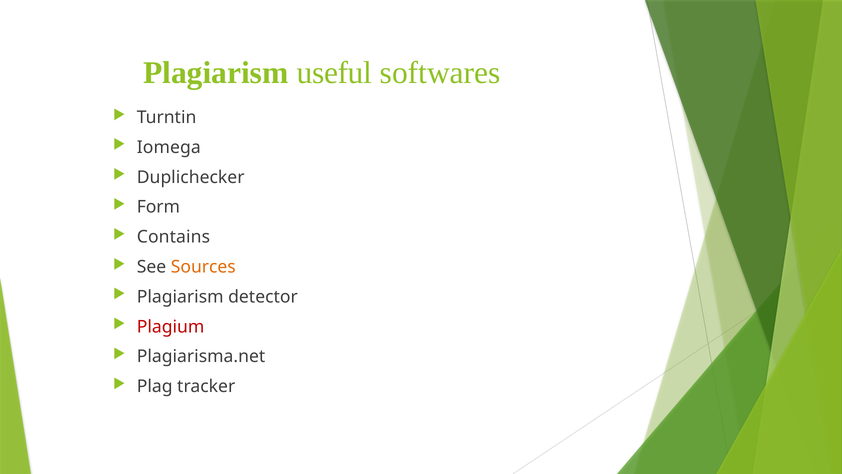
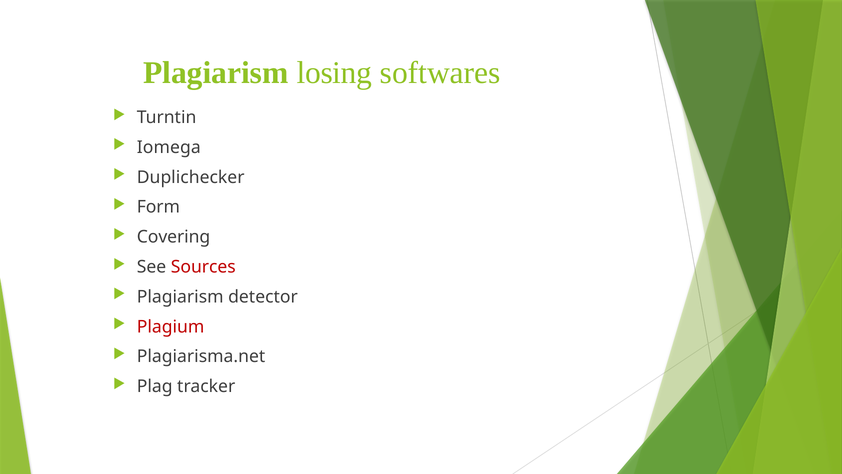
useful: useful -> losing (334, 73)
Contains: Contains -> Covering (174, 237)
Sources colour: orange -> red (203, 267)
